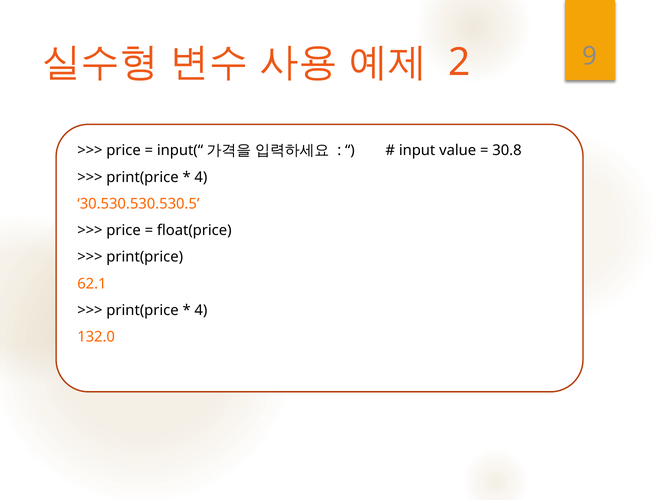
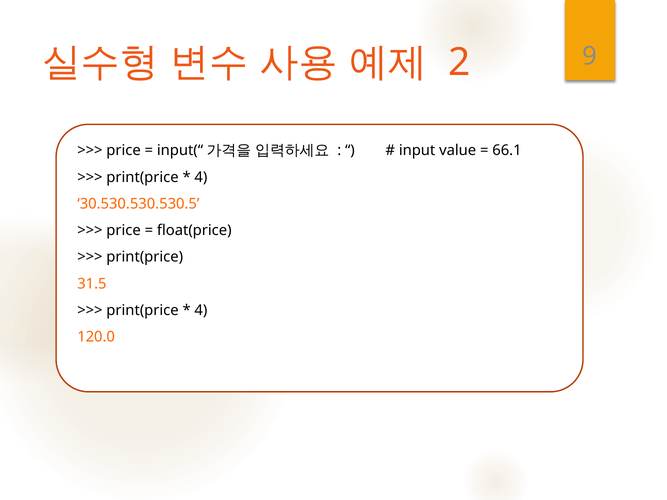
30.8: 30.8 -> 66.1 (507, 151)
62.1: 62.1 -> 31.5 (92, 284)
132.0: 132.0 -> 120.0 (96, 337)
